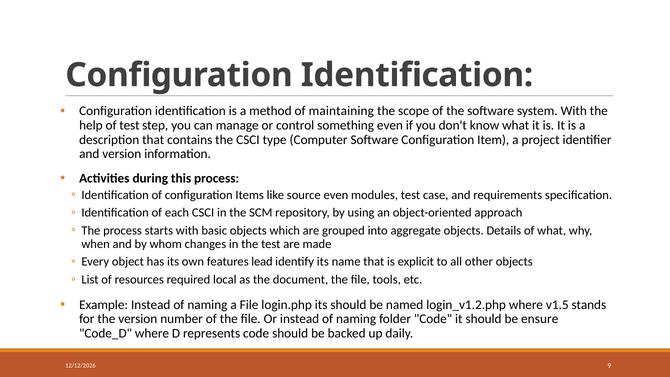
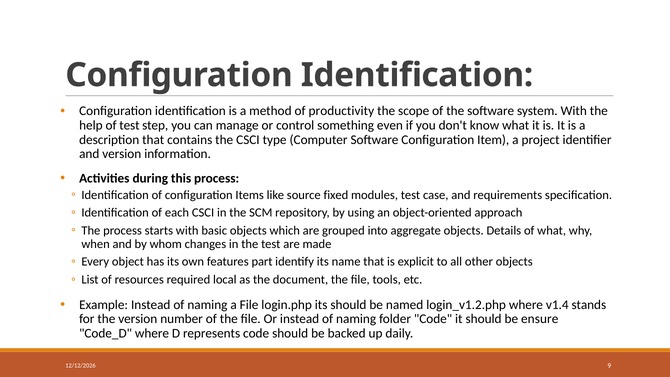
maintaining: maintaining -> productivity (341, 111)
source even: even -> fixed (336, 195)
lead: lead -> part (262, 262)
v1.5: v1.5 -> v1.4 (557, 305)
